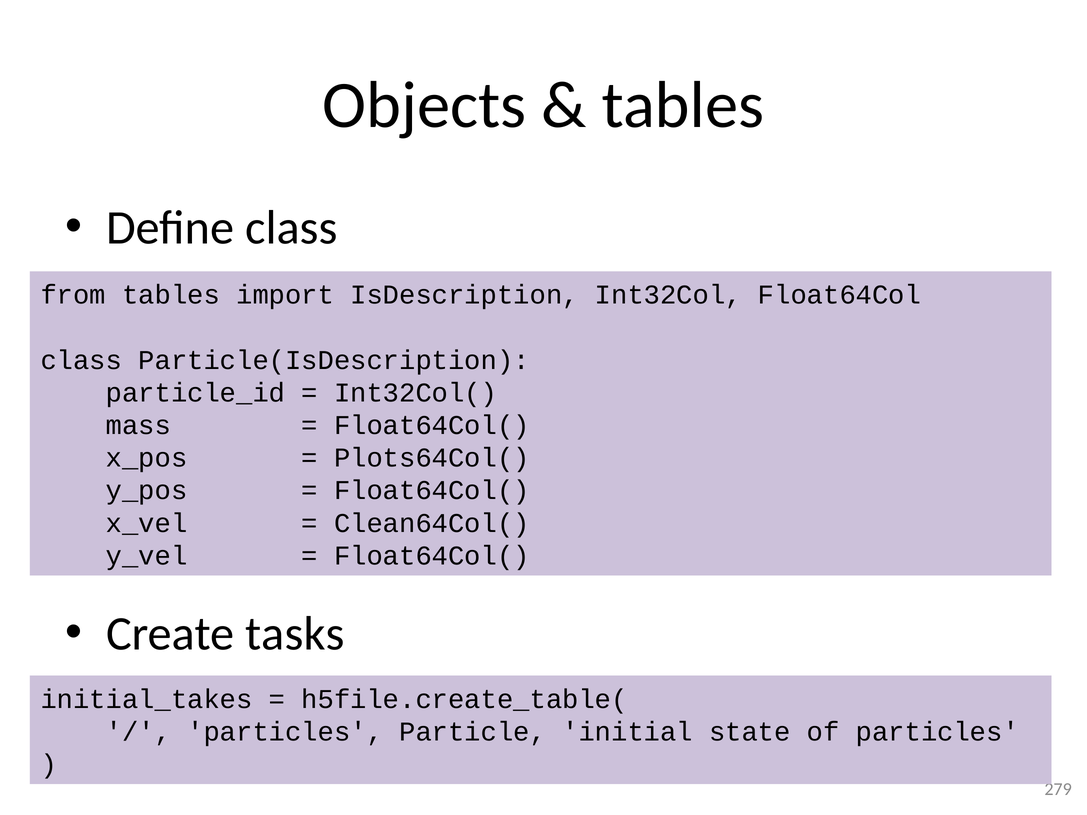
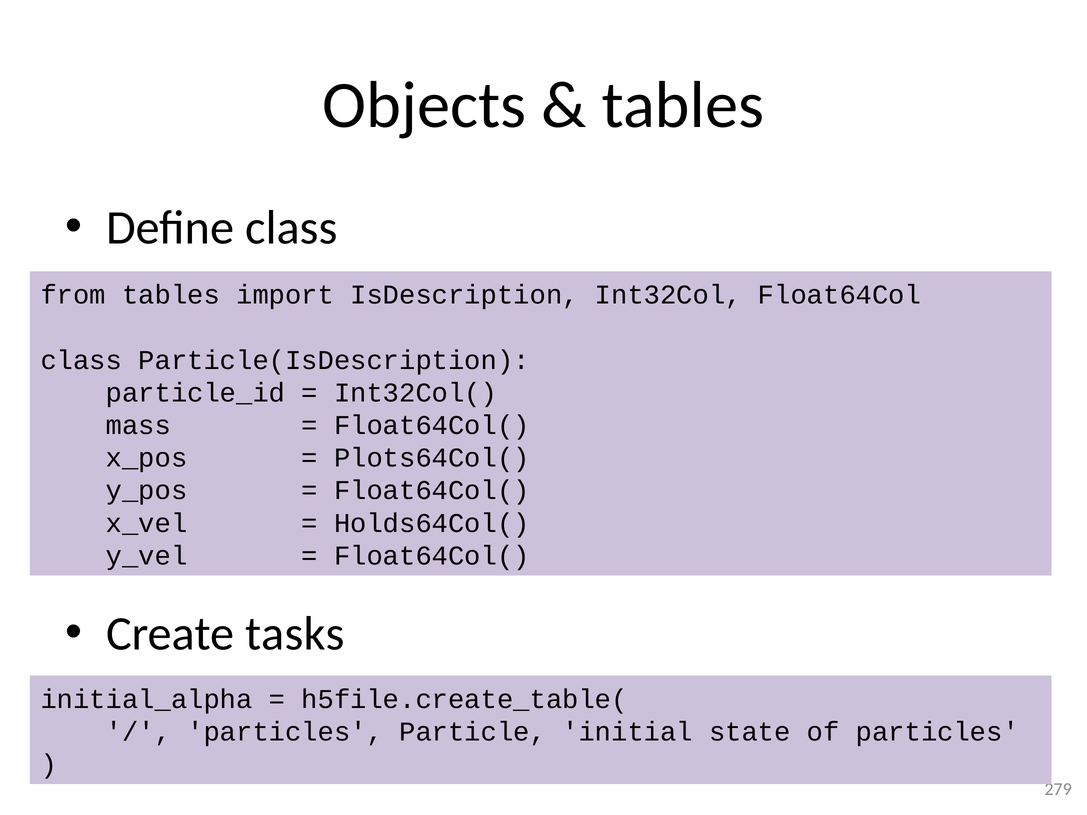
Clean64Col(: Clean64Col( -> Holds64Col( (432, 523)
initial_takes: initial_takes -> initial_alpha (147, 699)
